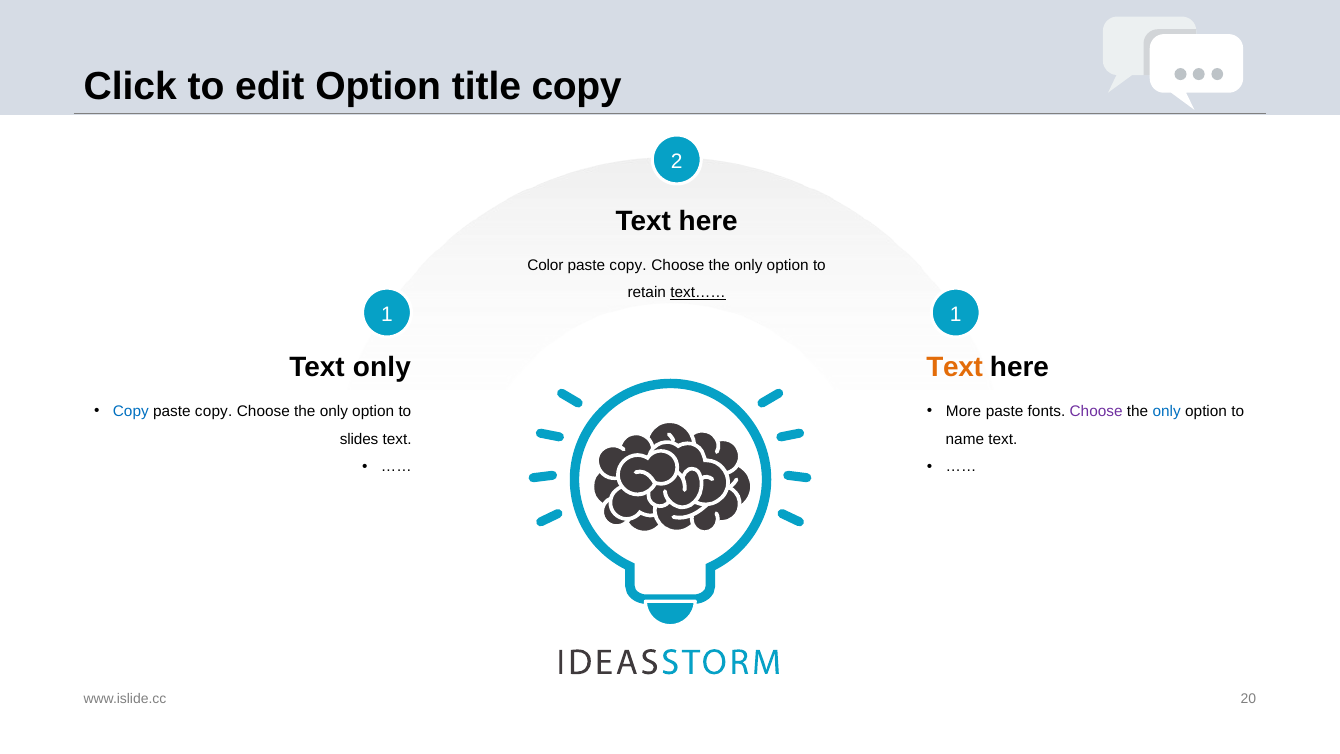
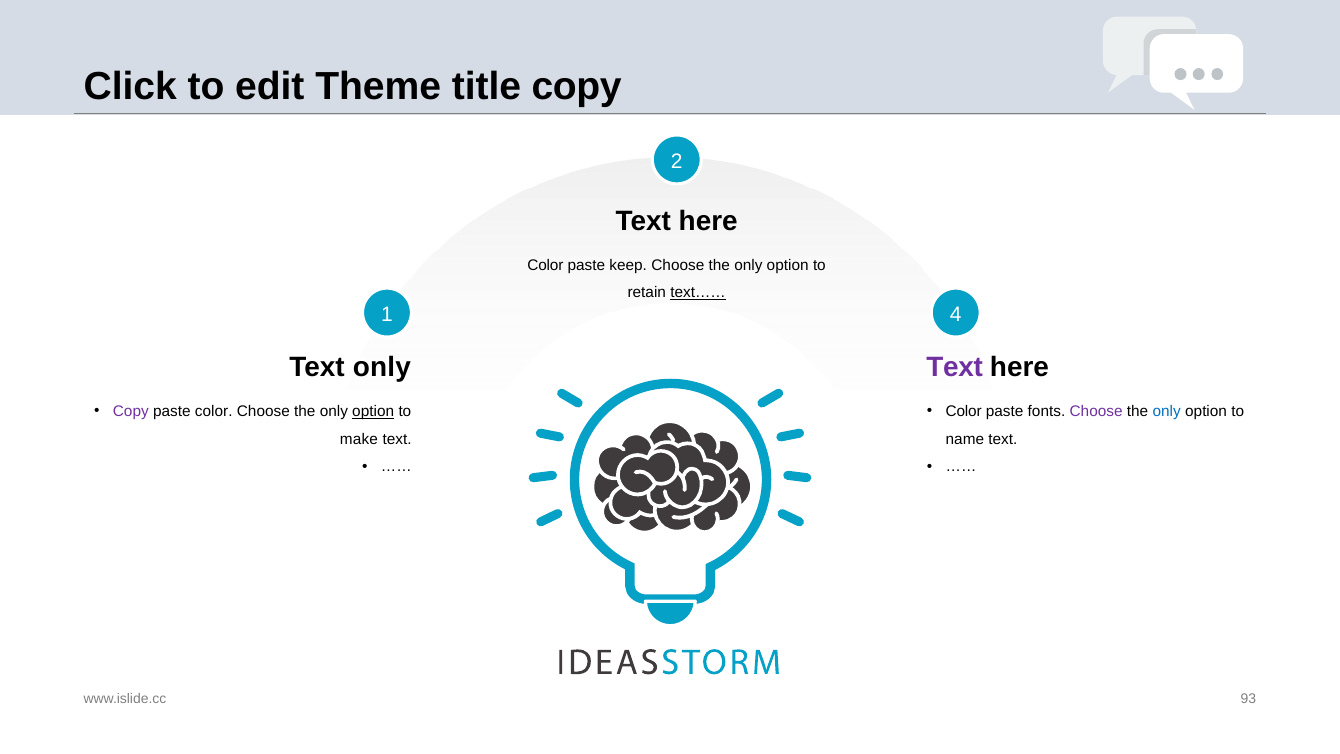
edit Option: Option -> Theme (378, 87)
copy: copy -> keep (628, 265)
1 1: 1 -> 4 (956, 314)
Text colour: orange -> purple (955, 367)
Copy colour: blue -> purple (131, 411)
copy: copy -> color (214, 411)
option underline: none -> present (373, 411)
More: More -> Color (964, 411)
slides: slides -> make (359, 439)
20: 20 -> 93 (1248, 698)
